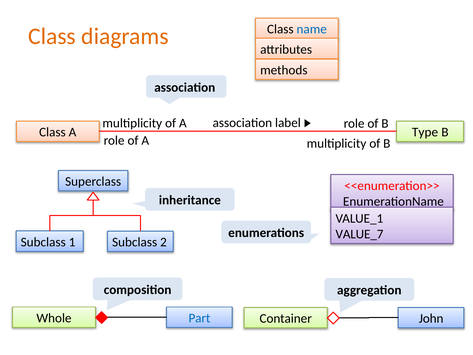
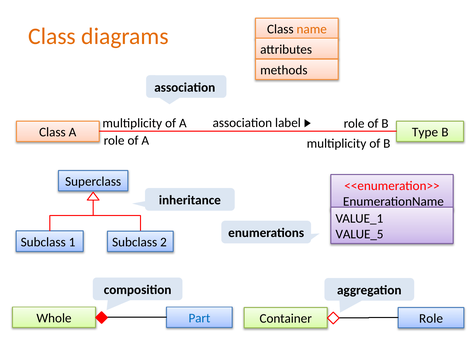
name colour: blue -> orange (312, 29)
VALUE_7: VALUE_7 -> VALUE_5 (359, 234)
Container John: John -> Role (431, 318)
